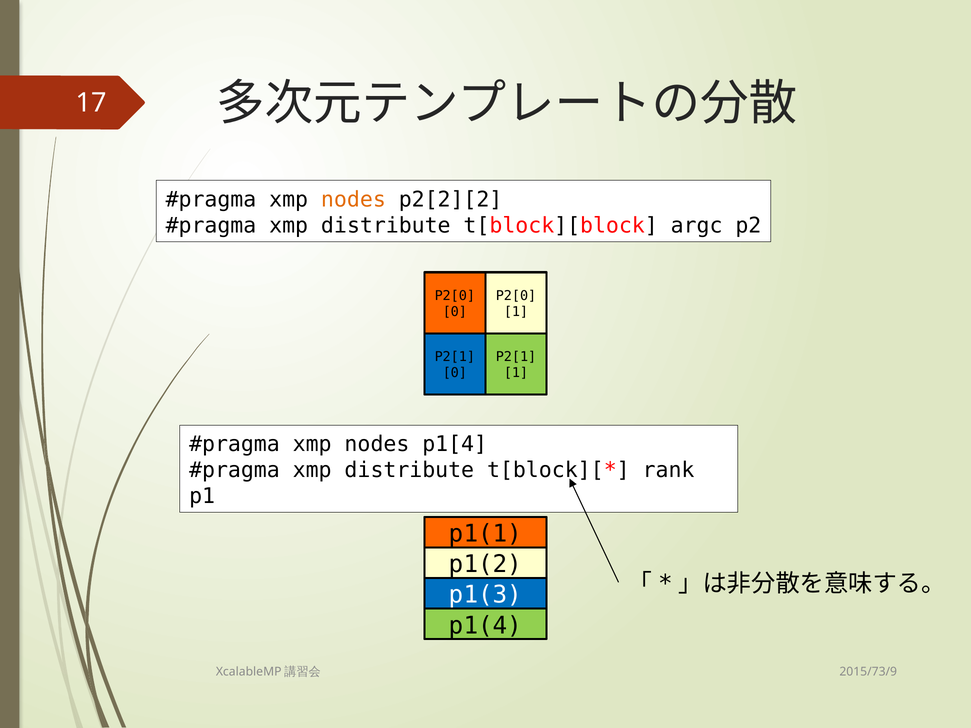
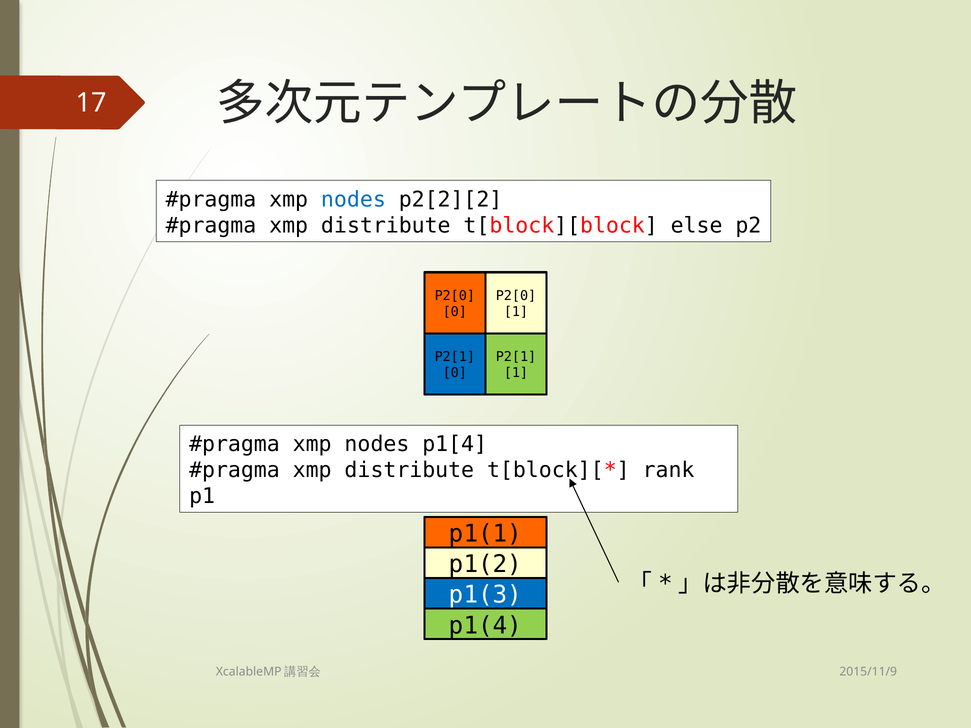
nodes colour: orange -> blue (353, 200)
argc: argc -> else (697, 226)
2015/73/9: 2015/73/9 -> 2015/11/9 (868, 672)
